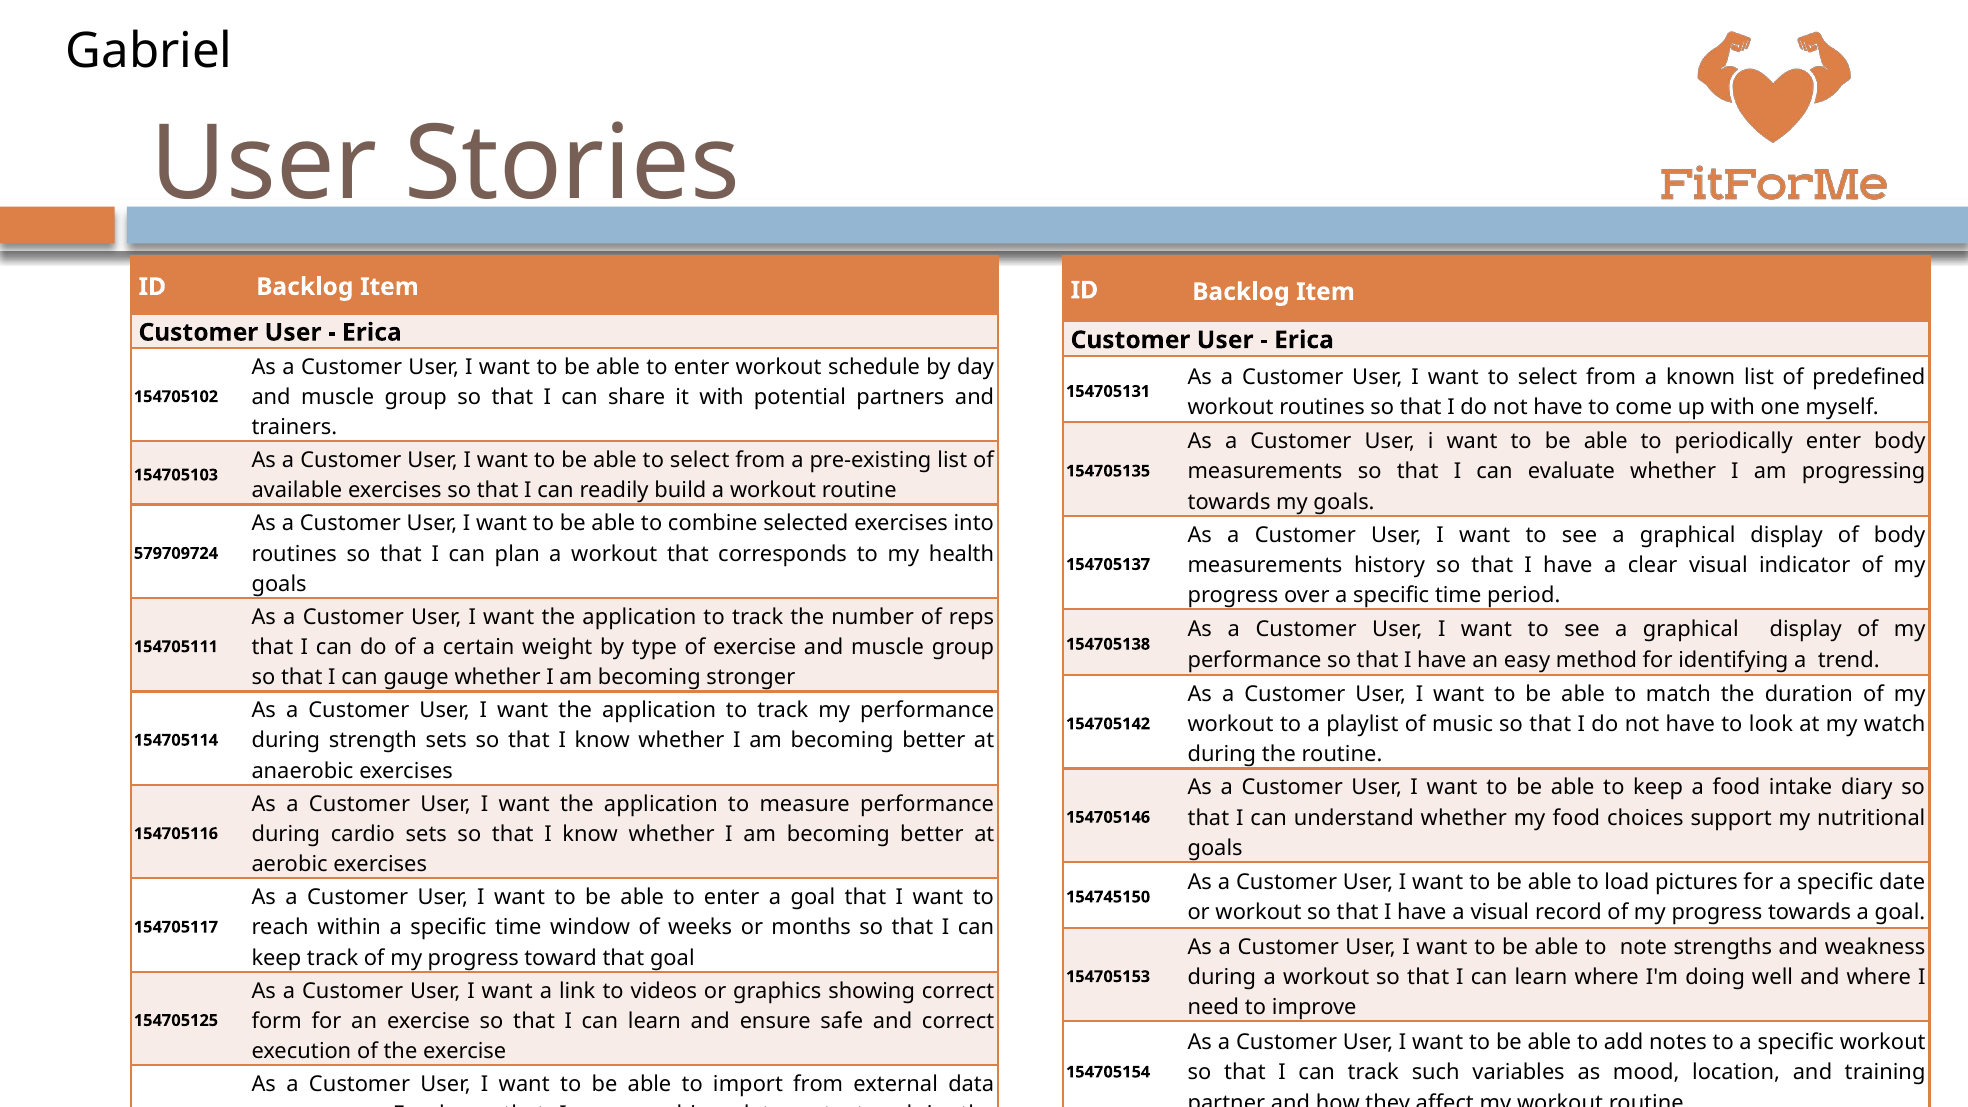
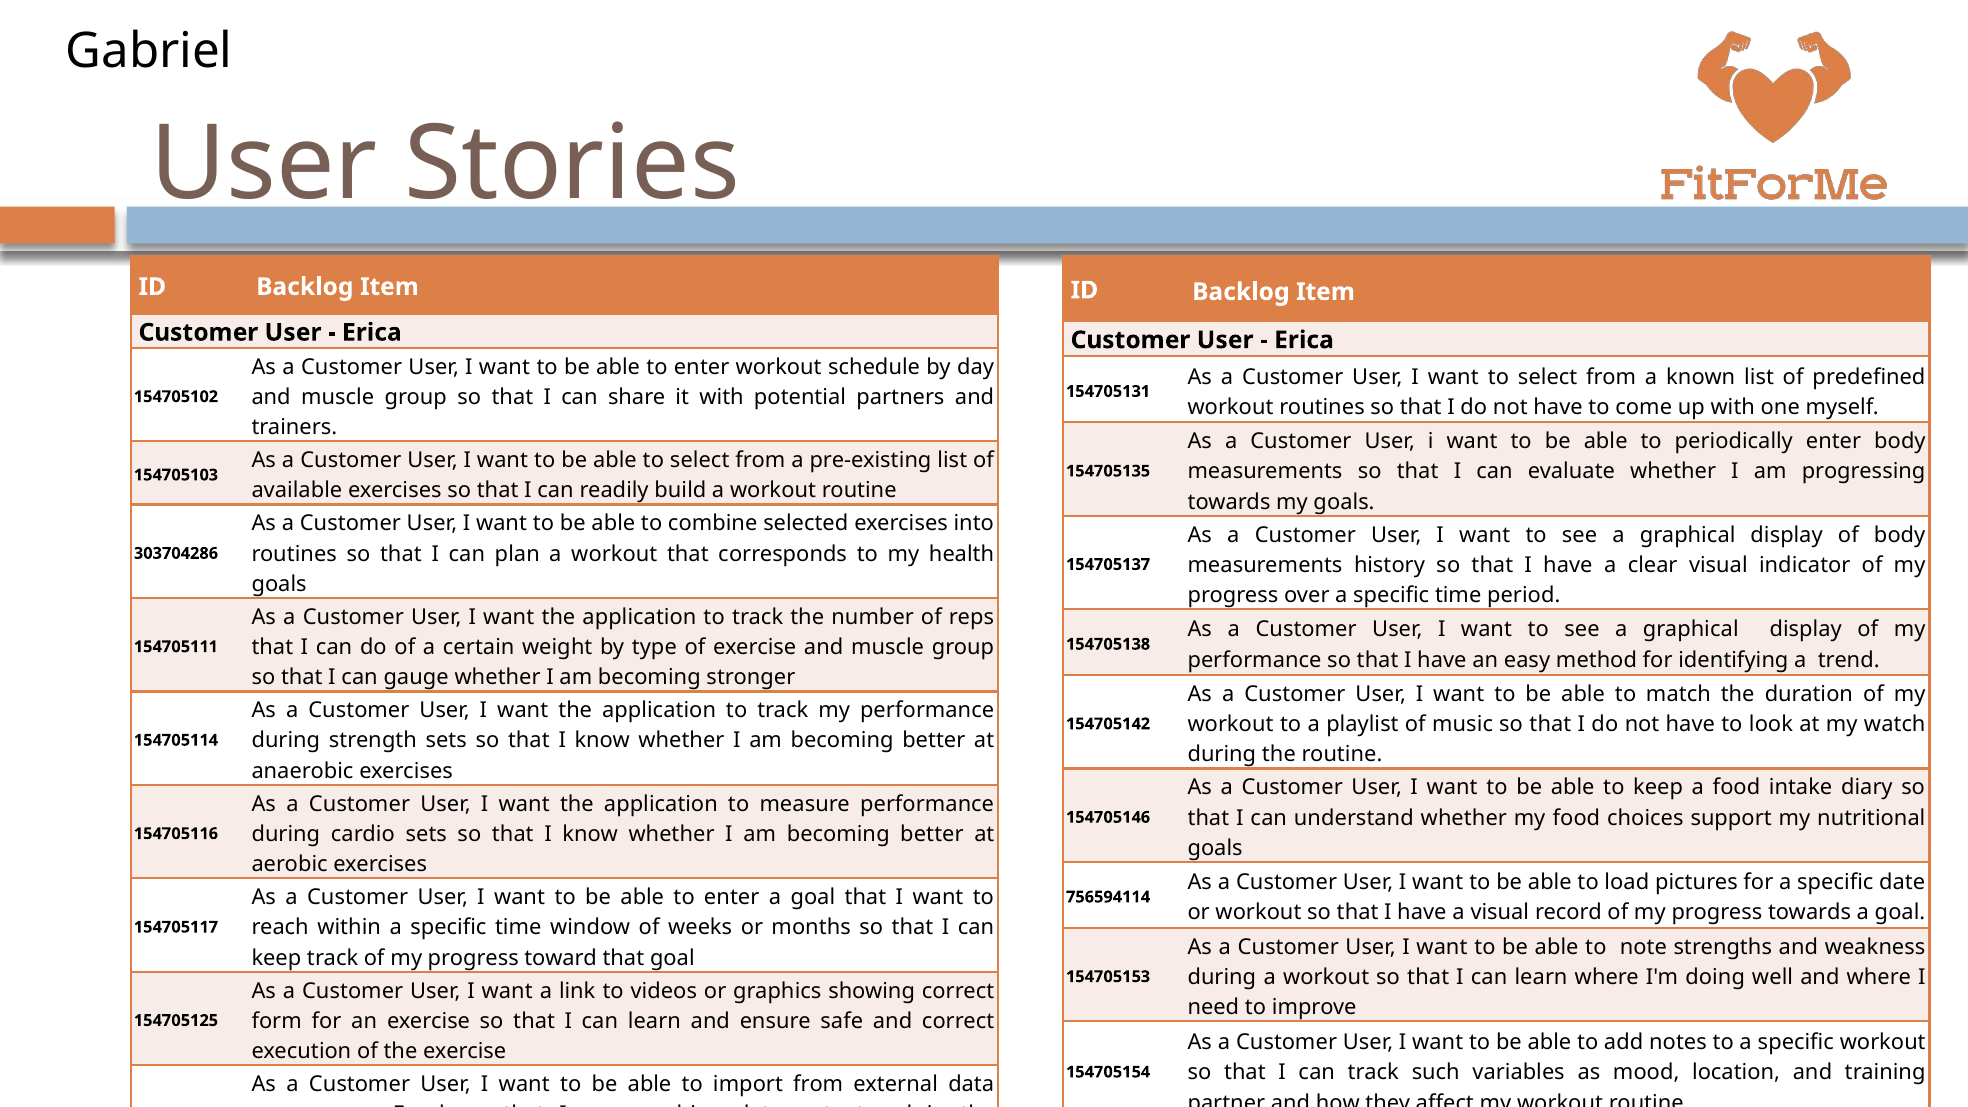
579709724: 579709724 -> 303704286 (176, 553)
154745150: 154745150 -> 756594114 (1108, 897)
